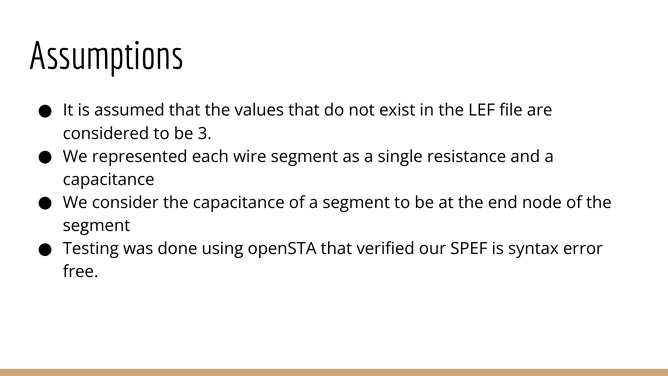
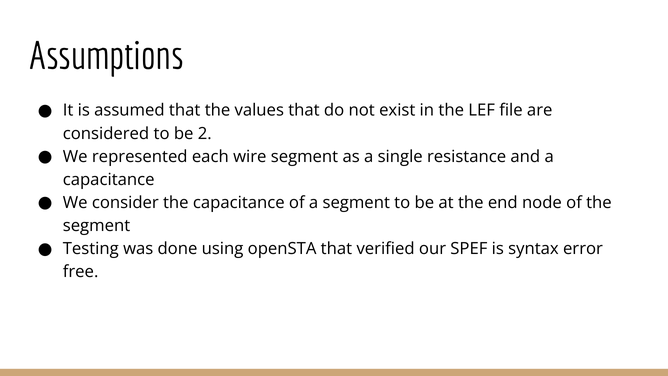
3: 3 -> 2 (205, 133)
